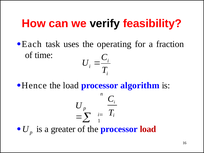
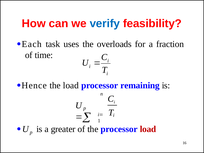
verify colour: black -> blue (105, 23)
operating: operating -> overloads (114, 44)
algorithm: algorithm -> remaining (140, 86)
